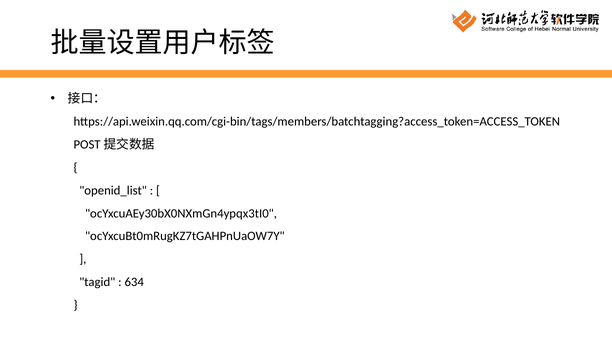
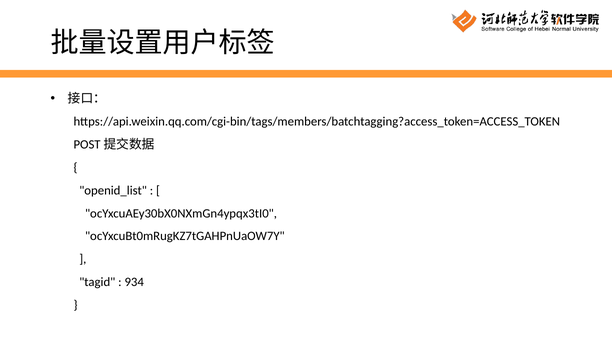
634: 634 -> 934 (134, 282)
